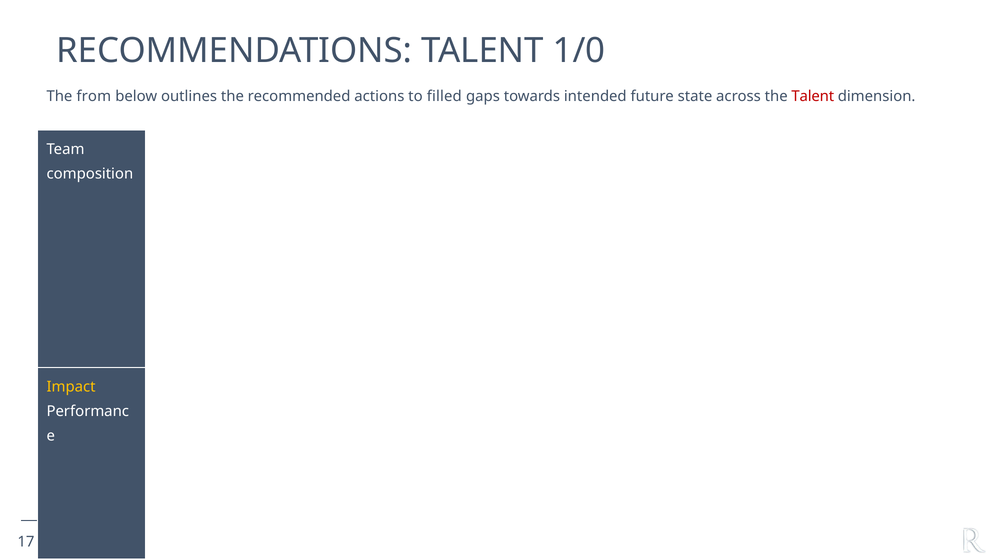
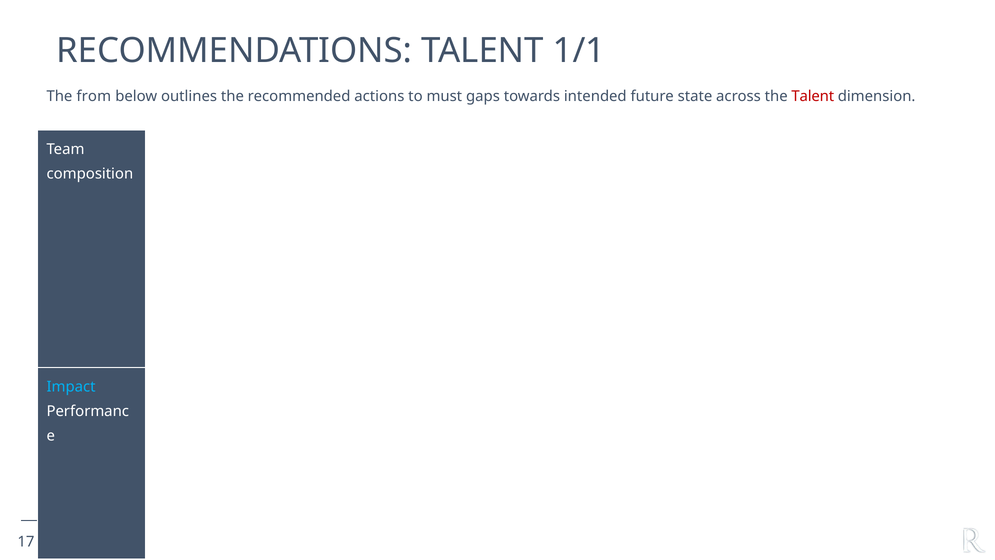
1/0: 1/0 -> 1/1 (579, 51)
filled: filled -> must (444, 96)
Impact colour: yellow -> light blue (71, 387)
